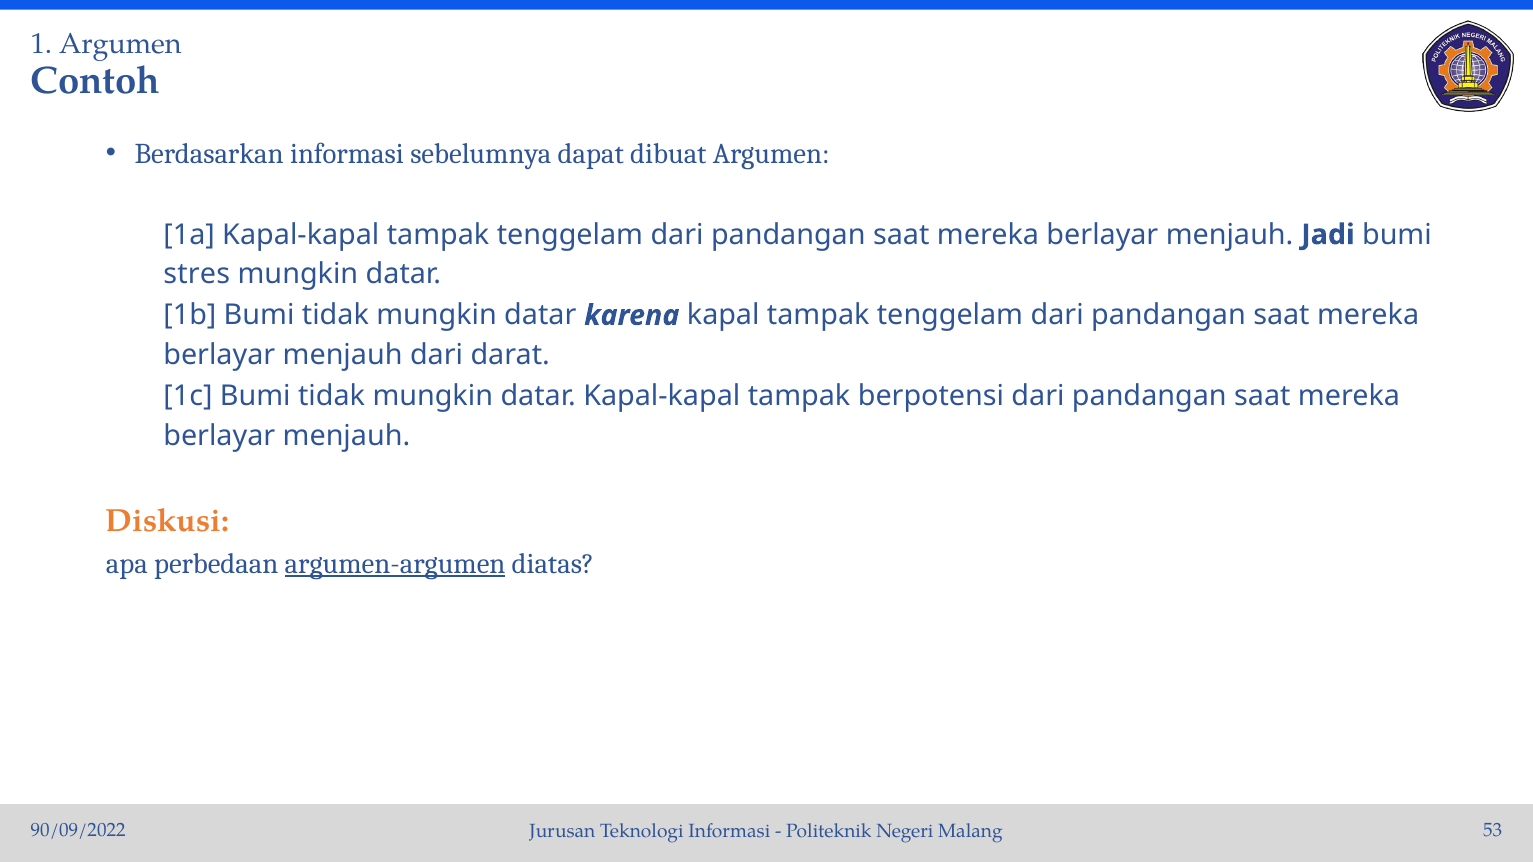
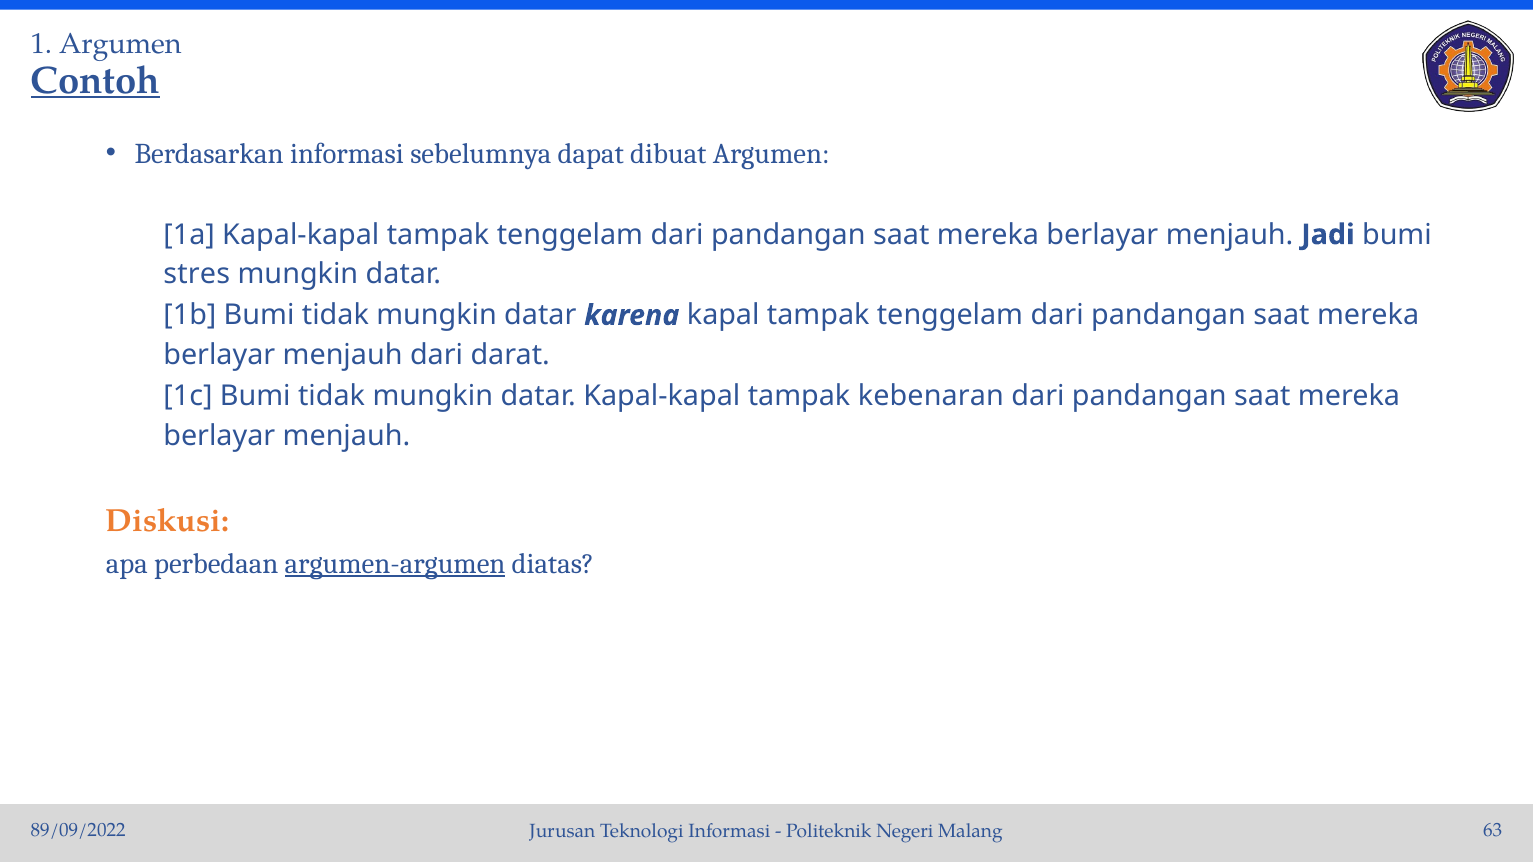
Contoh underline: none -> present (95, 81)
berpotensi: berpotensi -> kebenaran (931, 396)
90/09/2022: 90/09/2022 -> 89/09/2022 (78, 831)
53: 53 -> 63 (1493, 831)
